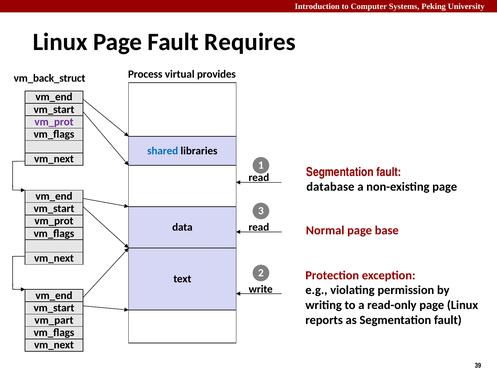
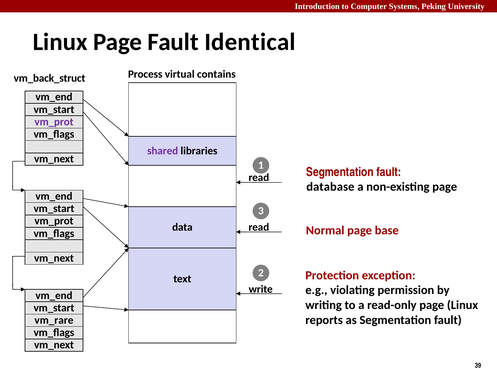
Requires: Requires -> Identical (250, 42)
provides: provides -> contains (216, 74)
shared colour: blue -> purple (163, 151)
vm_part: vm_part -> vm_rare (54, 321)
